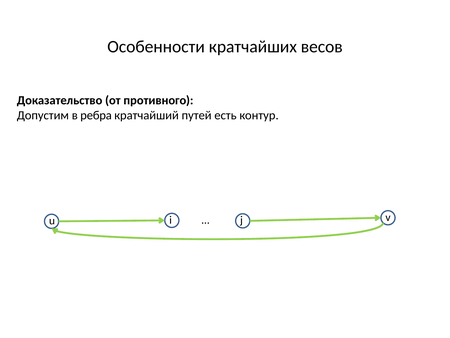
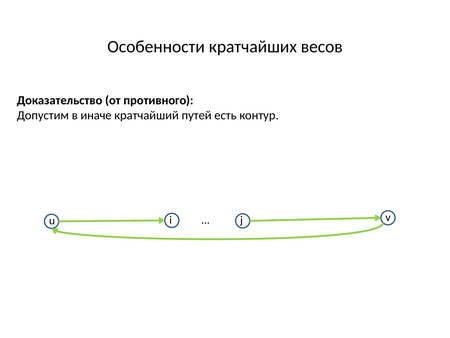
ребра: ребра -> иначе (96, 115)
